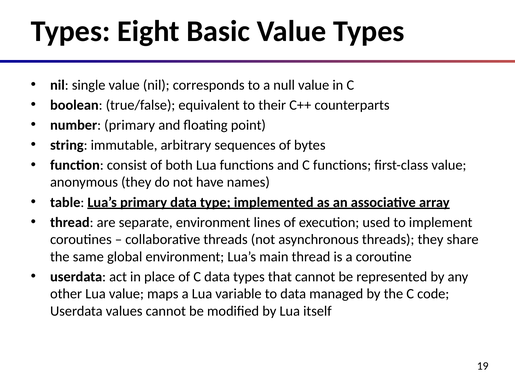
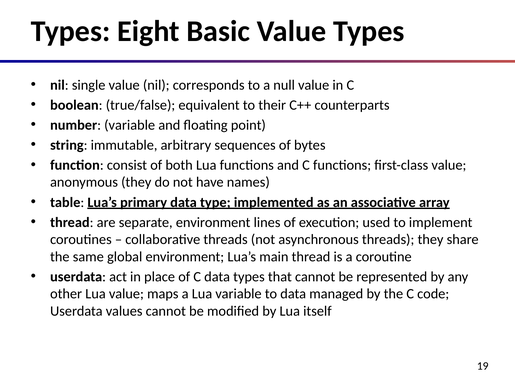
number primary: primary -> variable (130, 125)
